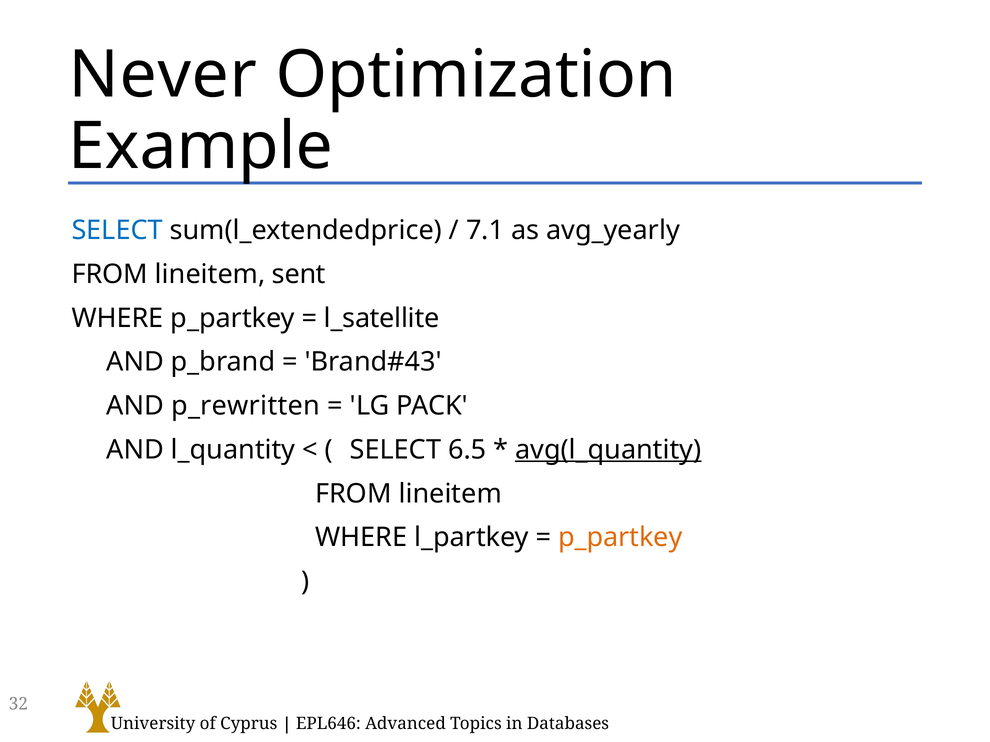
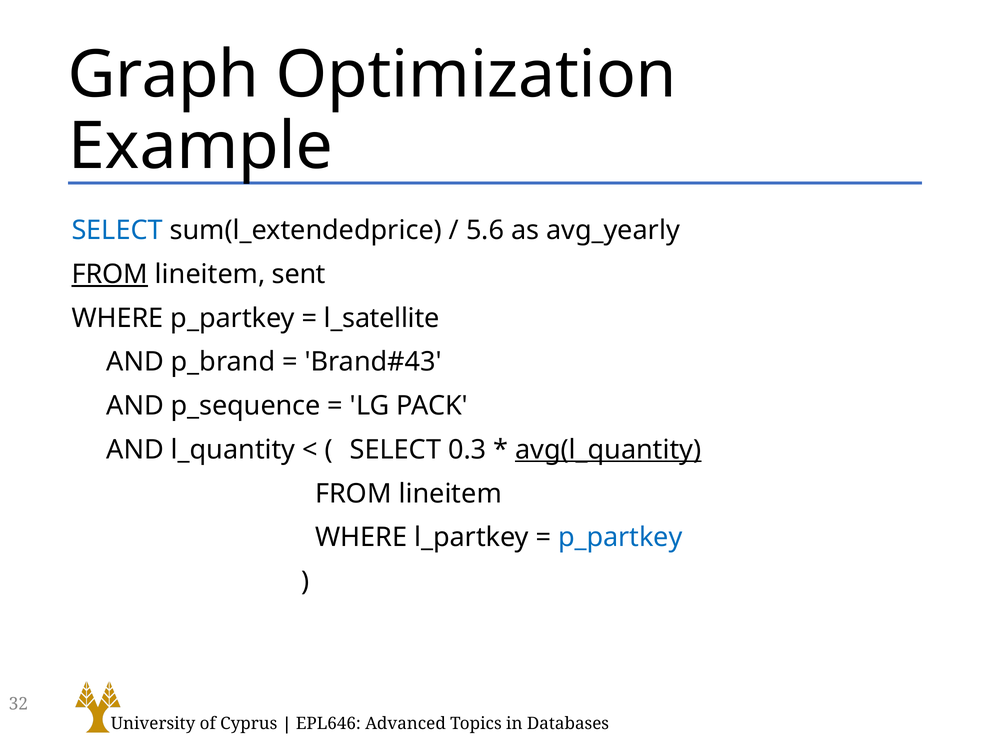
Never: Never -> Graph (164, 75)
7.1: 7.1 -> 5.6 (485, 231)
FROM underline: none -> present (110, 275)
p_rewritten: p_rewritten -> p_sequence (246, 406)
6.5: 6.5 -> 0.3 (467, 450)
p_partkey colour: orange -> blue (620, 538)
